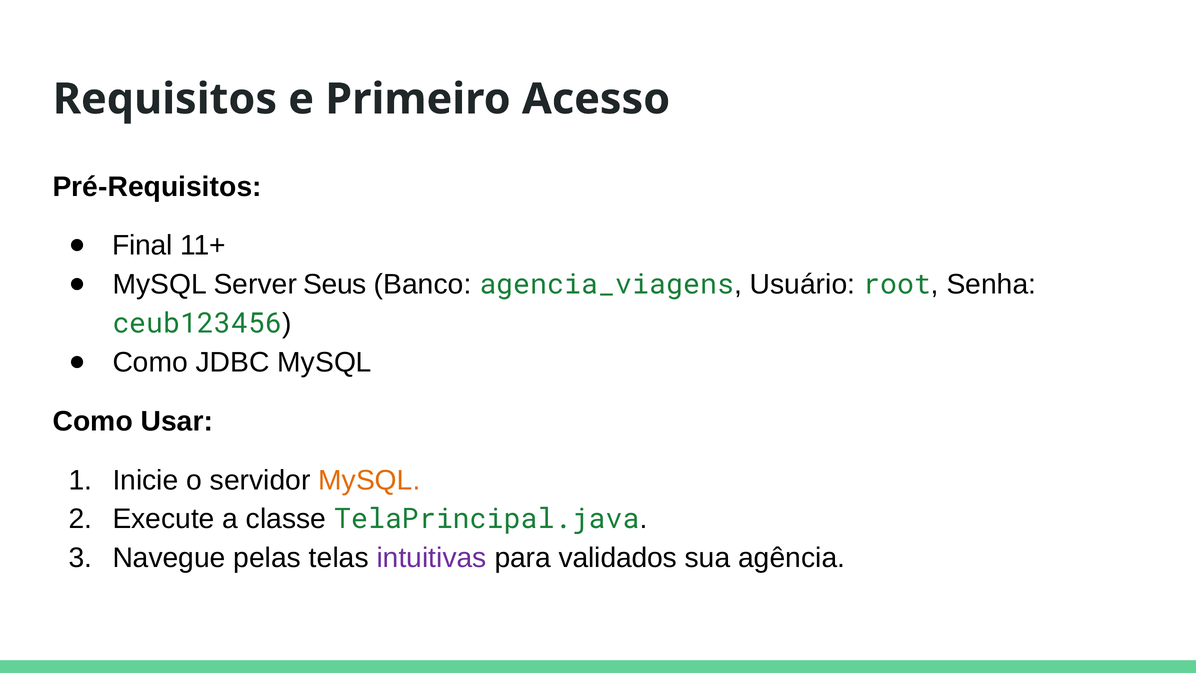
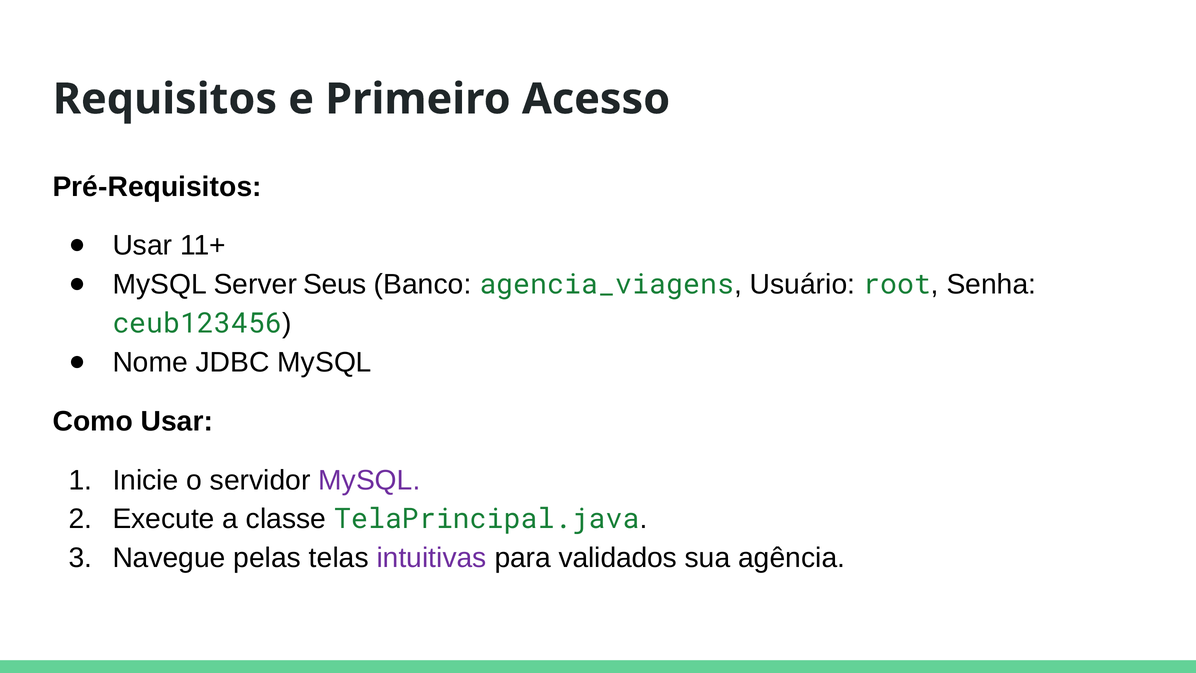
Final: Final -> Usar (142, 246)
Como: Como -> Nome (150, 362)
MySQL colour: orange -> purple (369, 480)
